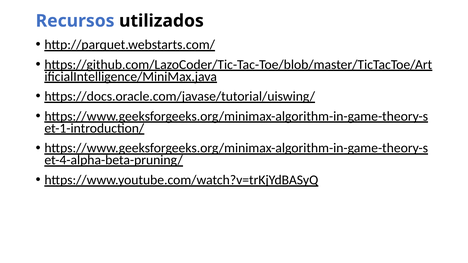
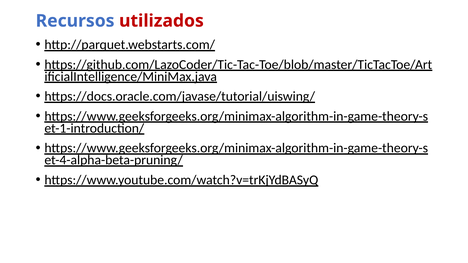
utilizados colour: black -> red (161, 21)
